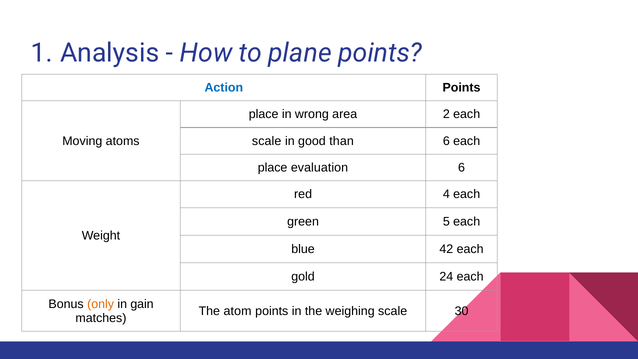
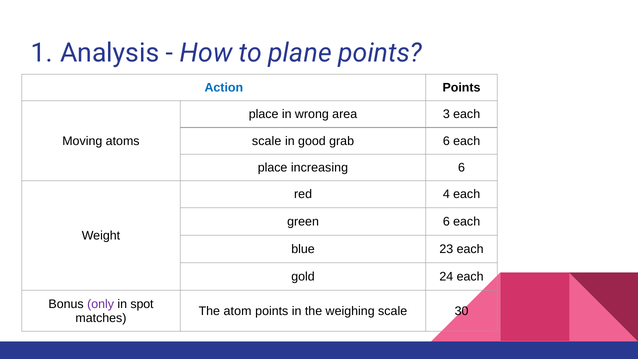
2: 2 -> 3 (446, 114)
than: than -> grab (342, 141)
evaluation: evaluation -> increasing (319, 168)
green 5: 5 -> 6 (446, 221)
42: 42 -> 23 (446, 249)
only colour: orange -> purple (101, 304)
gain: gain -> spot (142, 304)
